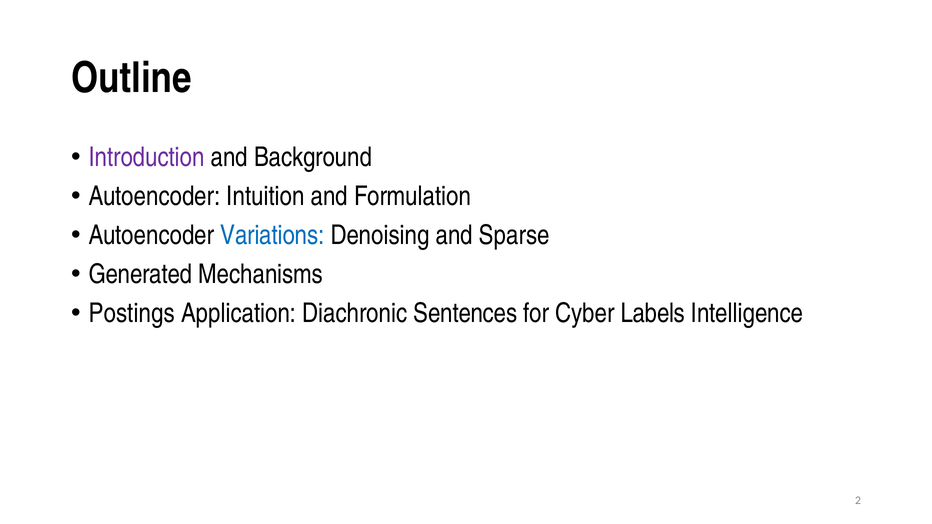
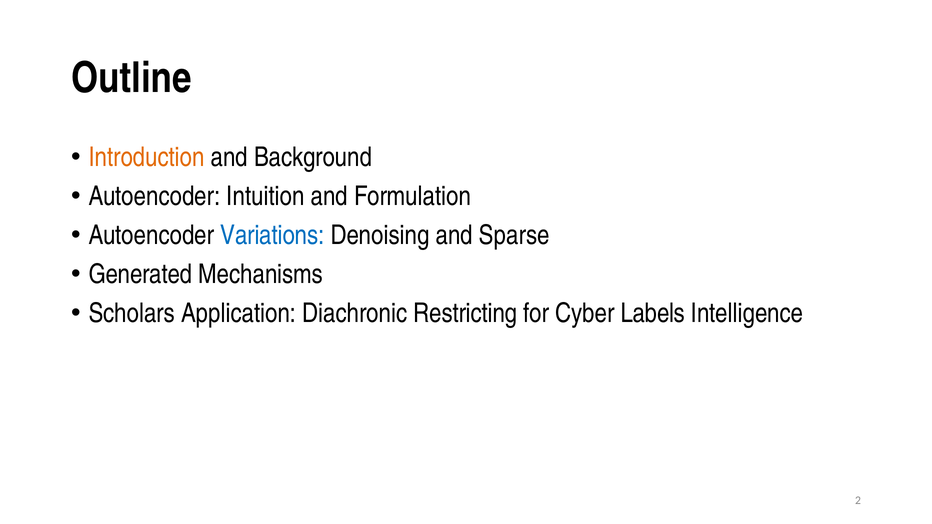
Introduction colour: purple -> orange (147, 158)
Postings: Postings -> Scholars (132, 314)
Sentences: Sentences -> Restricting (465, 314)
